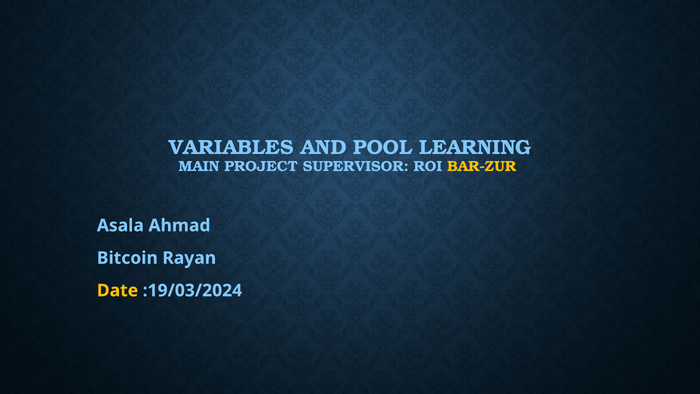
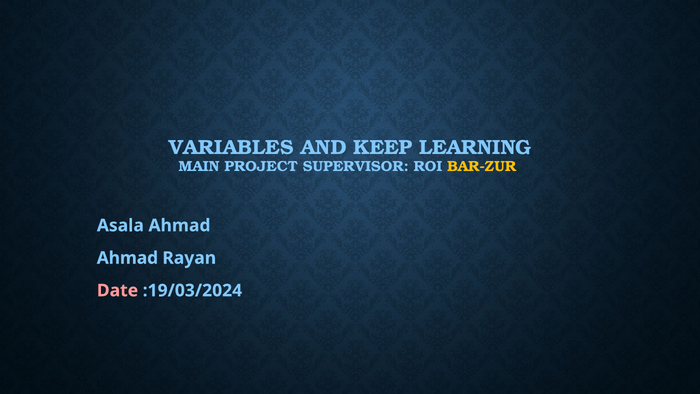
POOL: POOL -> KEEP (383, 147)
Bitcoin: Bitcoin -> Ahmad (127, 258)
Date colour: yellow -> pink (117, 290)
